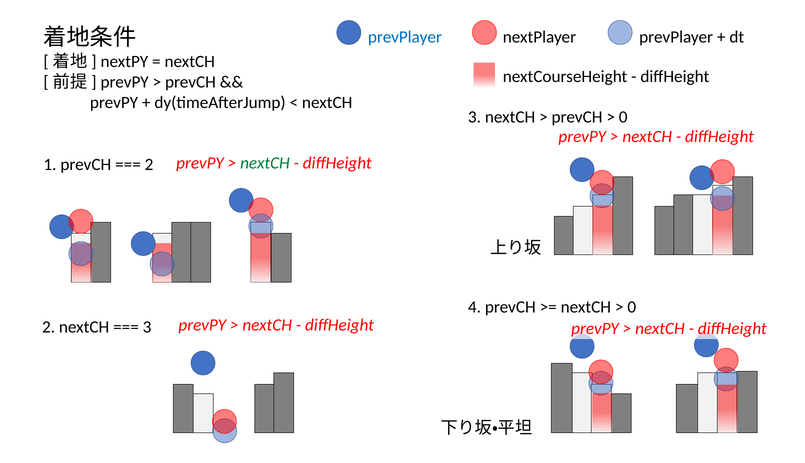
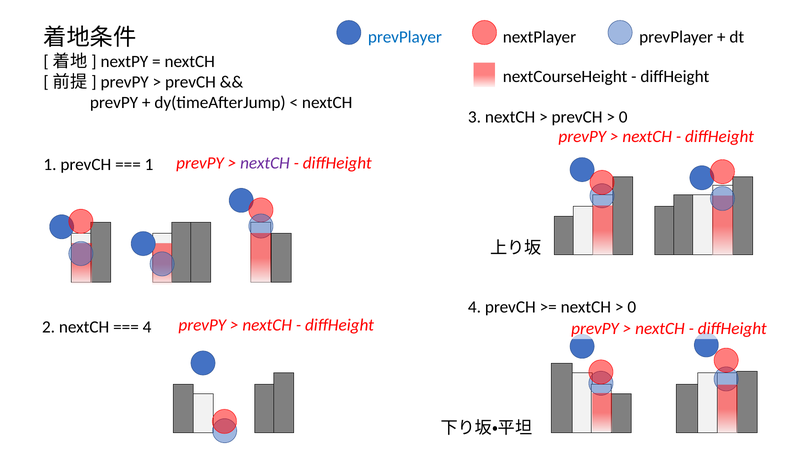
nextCH colour: green -> purple (265, 163)
2: 2 -> 1 (149, 165)
3: 3 -> 4 (147, 328)
